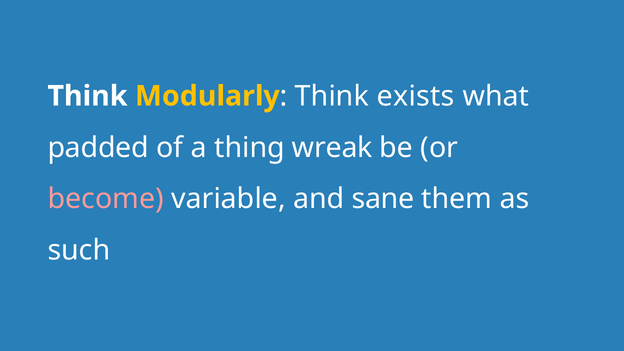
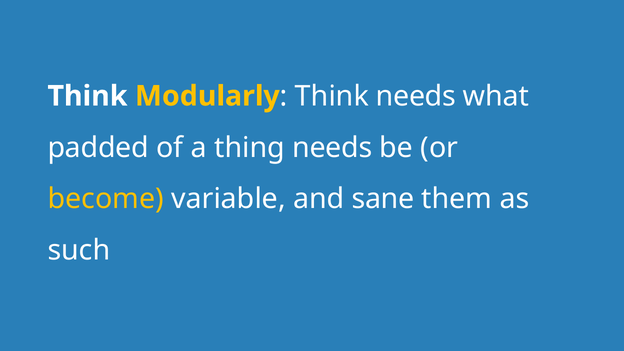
Think exists: exists -> needs (416, 96)
thing wreak: wreak -> needs (332, 148)
become colour: pink -> yellow (106, 199)
